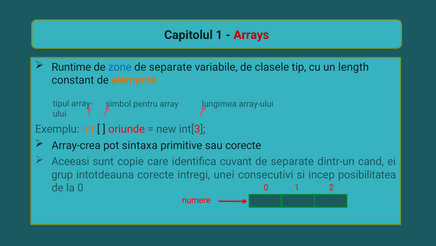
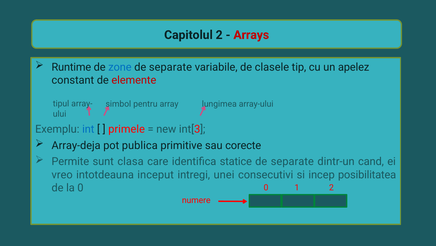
Capitolul 1: 1 -> 2 (219, 35)
length: length -> apelez (354, 67)
elemente colour: orange -> red (134, 80)
int colour: orange -> blue (88, 129)
oriunde: oriunde -> primele (127, 129)
Array-crea: Array-crea -> Array-deja (76, 145)
sintaxa: sintaxa -> publica (140, 145)
Aceeasi: Aceeasi -> Permite (70, 161)
copie: copie -> clasa (131, 161)
cuvant: cuvant -> statice (236, 161)
grup: grup -> vreo (62, 174)
intotdeauna corecte: corecte -> inceput (156, 174)
